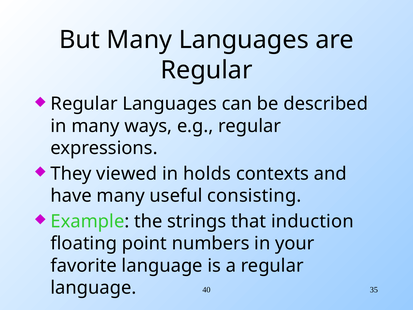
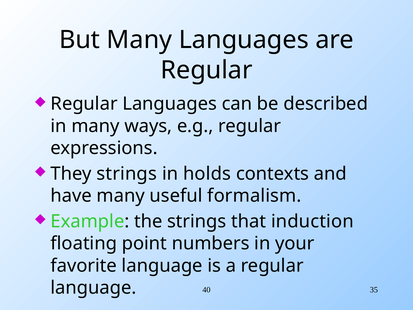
They viewed: viewed -> strings (127, 174)
consisting: consisting -> formalism (254, 196)
